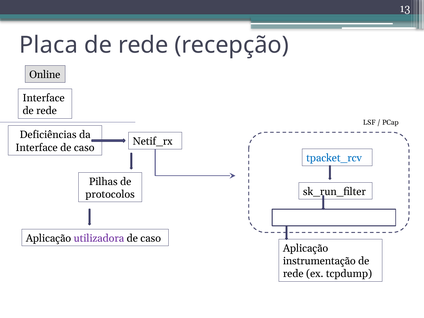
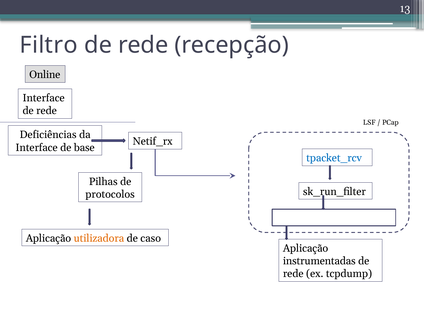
Placa: Placa -> Filtro (49, 45)
Interface de caso: caso -> base (84, 148)
utilizadora colour: purple -> orange (99, 238)
instrumentação: instrumentação -> instrumentadas (319, 261)
